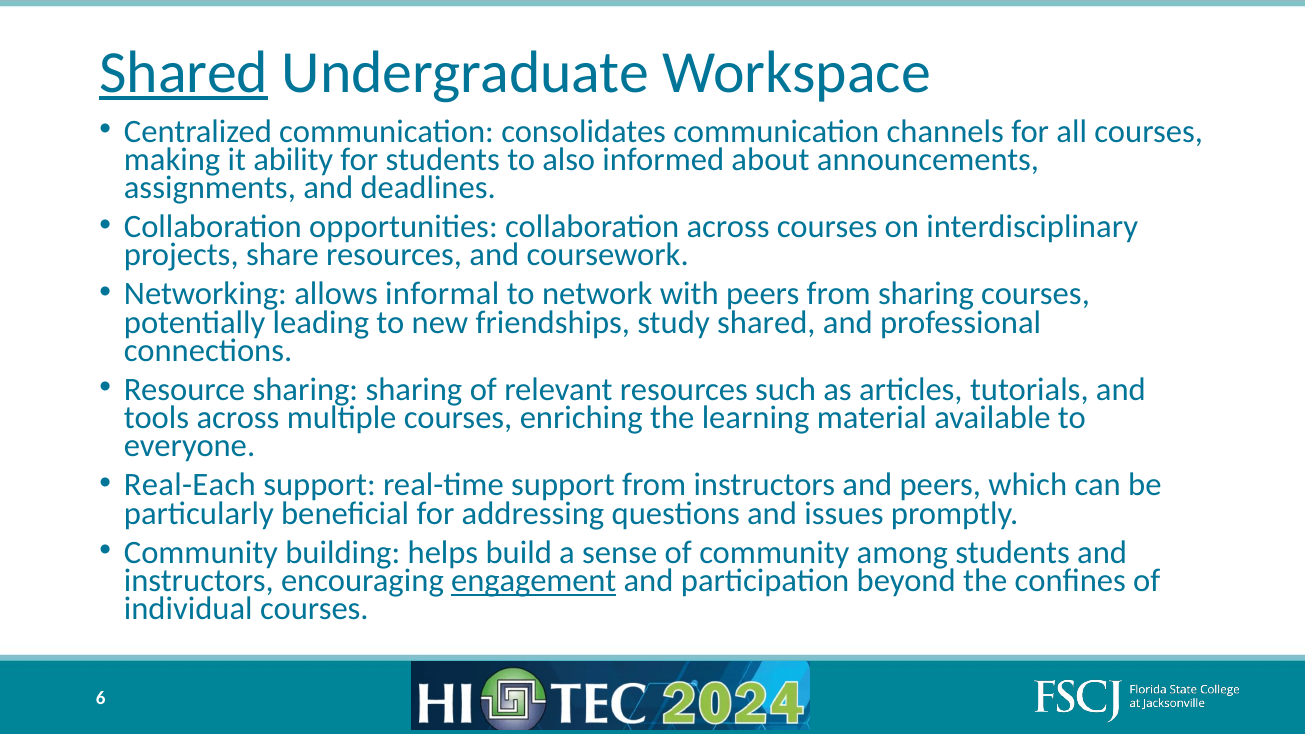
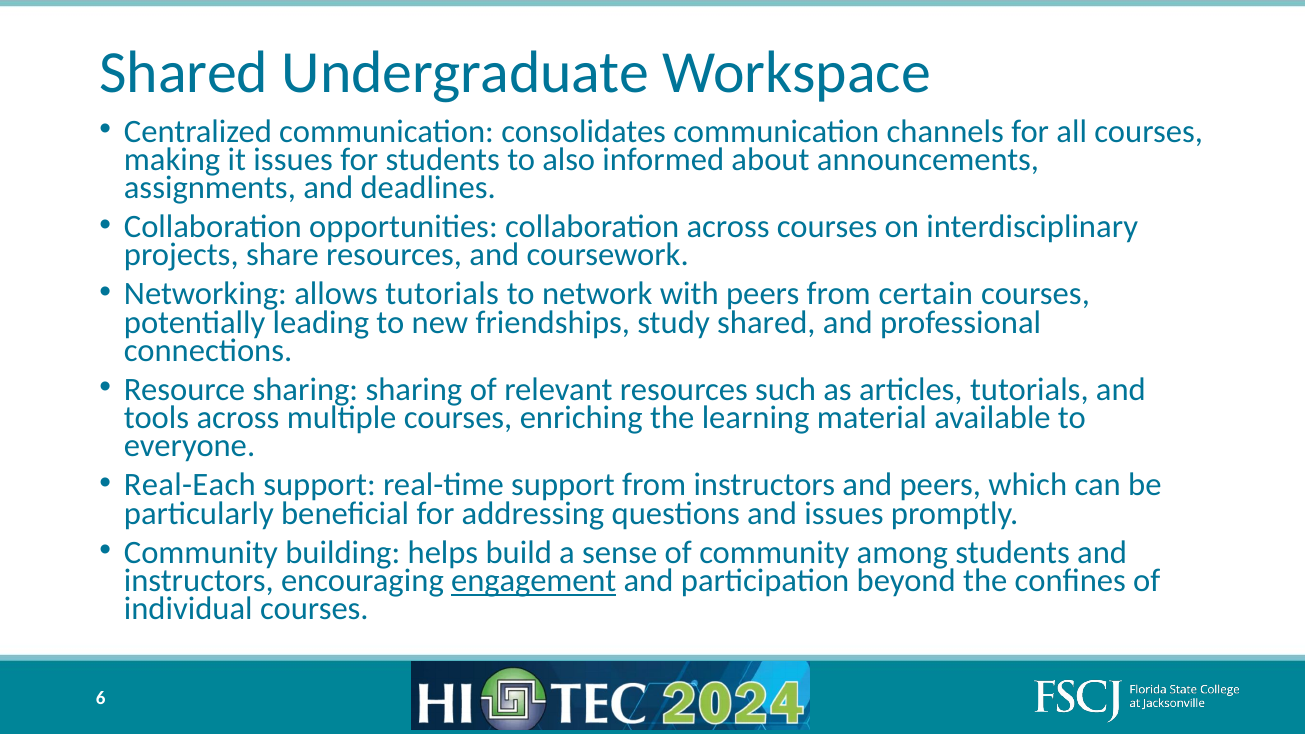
Shared underline: present -> none (184, 73)
it ability: ability -> issues (293, 160)
allows informal: informal -> tutorials (442, 294)
from sharing: sharing -> certain (926, 294)
